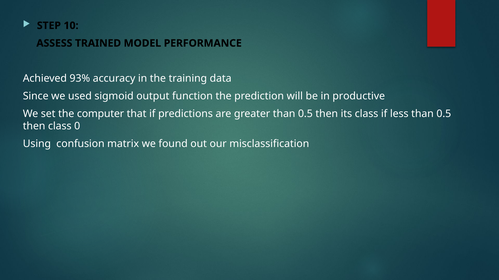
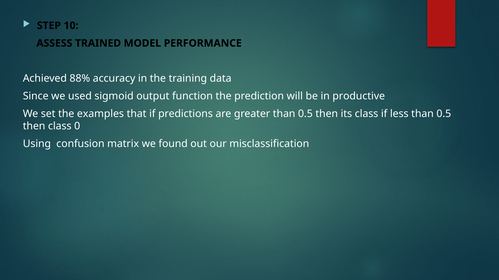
93%: 93% -> 88% (80, 79)
computer: computer -> examples (100, 114)
